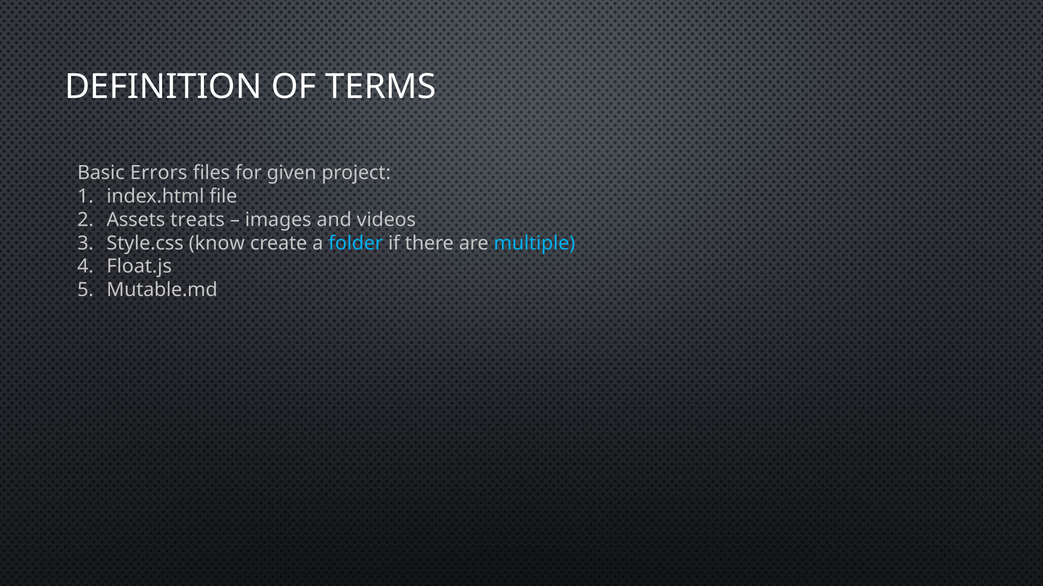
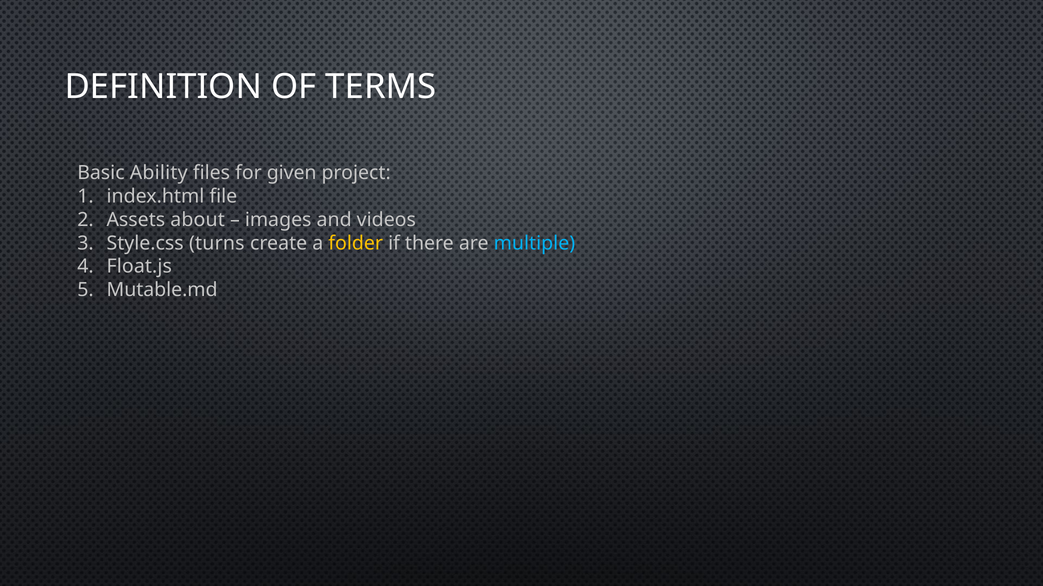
Errors: Errors -> Ability (159, 173)
treats: treats -> about (198, 220)
know: know -> turns (217, 243)
folder colour: light blue -> yellow (356, 243)
